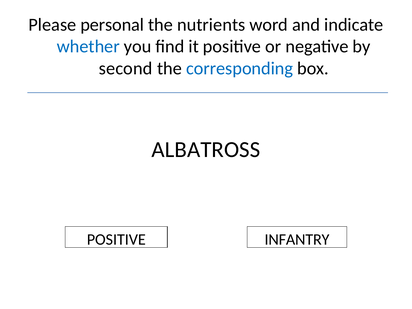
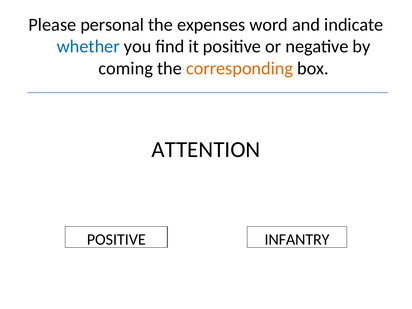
nutrients: nutrients -> expenses (211, 25)
second: second -> coming (126, 69)
corresponding colour: blue -> orange (240, 69)
ALBATROSS: ALBATROSS -> ATTENTION (206, 149)
